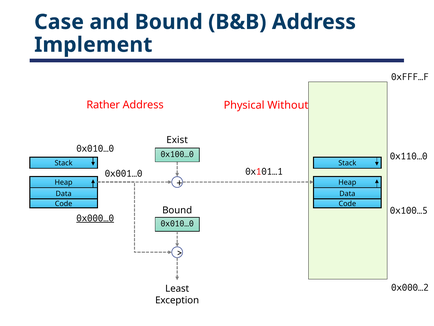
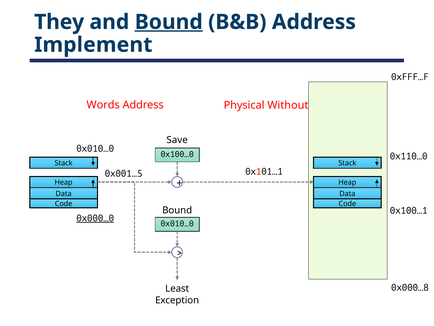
Case: Case -> They (59, 22)
Bound underline: none -> present (169, 22)
Rather: Rather -> Words (103, 105)
Exist: Exist -> Save (177, 140)
0x001…0: 0x001…0 -> 0x001…5 (124, 173)
0x100…5: 0x100…5 -> 0x100…1 (409, 210)
0x000…2: 0x000…2 -> 0x000…8 (410, 287)
